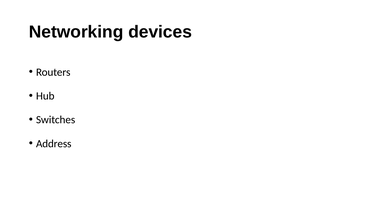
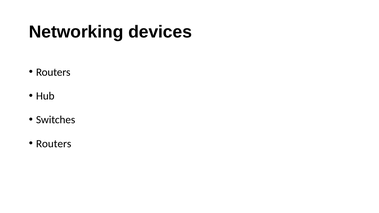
Address: Address -> Routers (54, 144)
